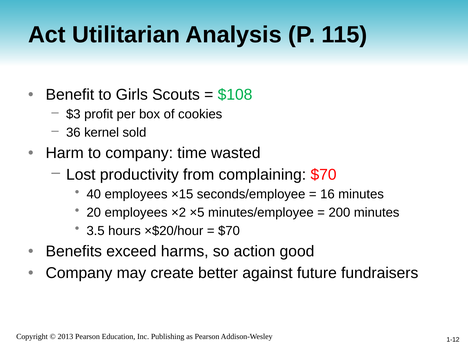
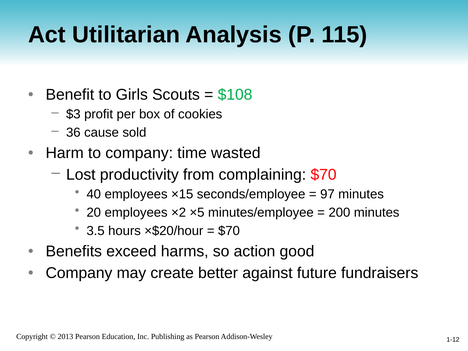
kernel: kernel -> cause (102, 132)
16: 16 -> 97 (327, 194)
